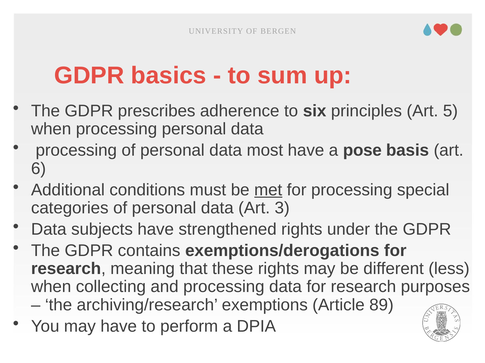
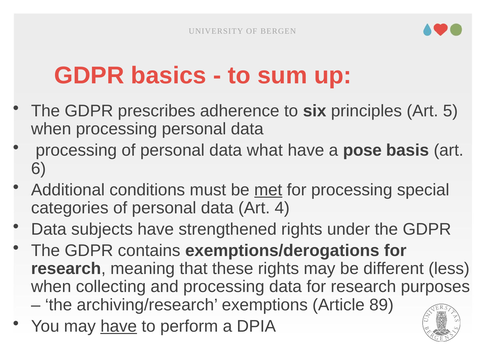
most: most -> what (265, 151)
3: 3 -> 4 (282, 208)
have underline: none -> present (119, 327)
